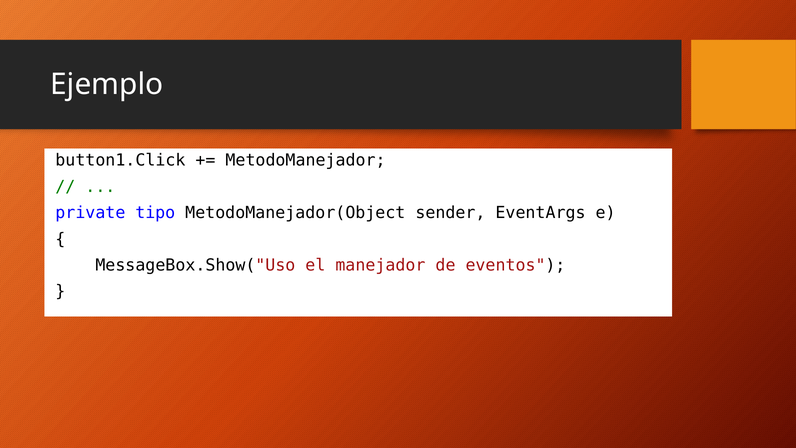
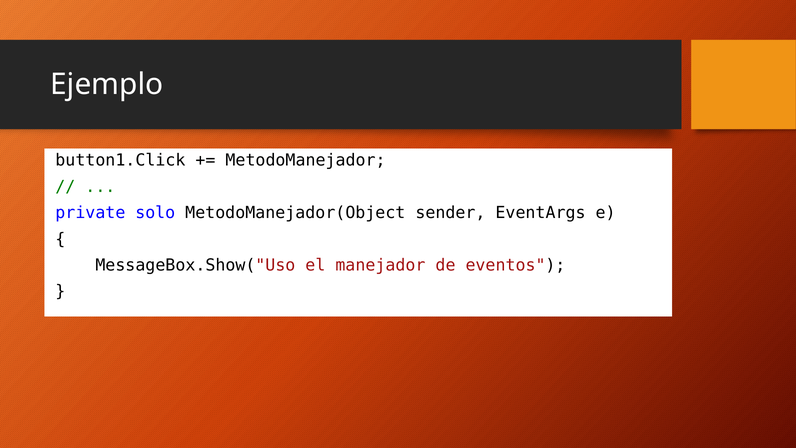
tipo: tipo -> solo (155, 213)
